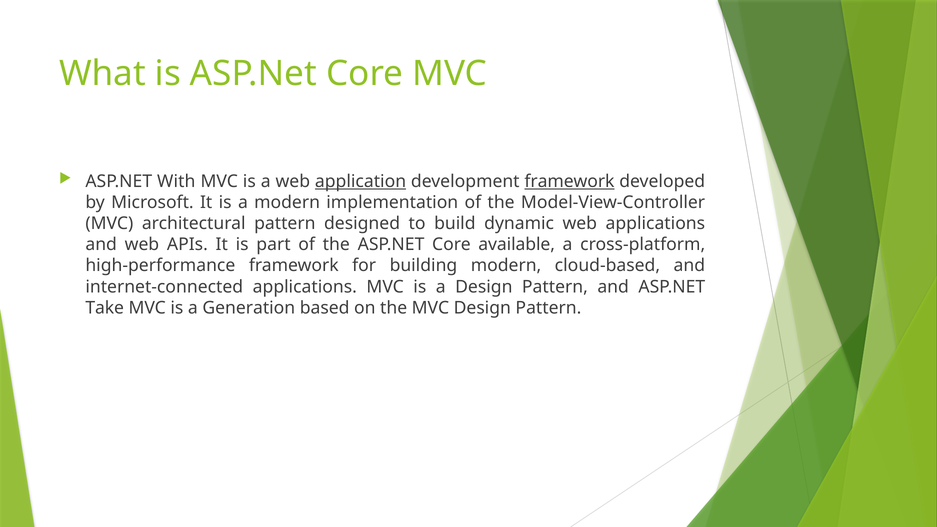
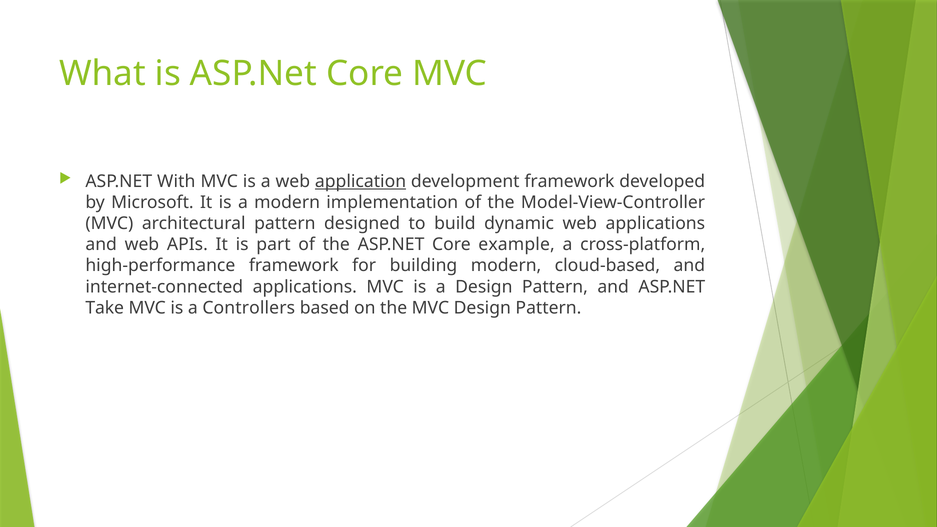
framework underline: present -> none (569, 181)
available: available -> example (517, 245)
Generation: Generation -> Controllers (249, 308)
